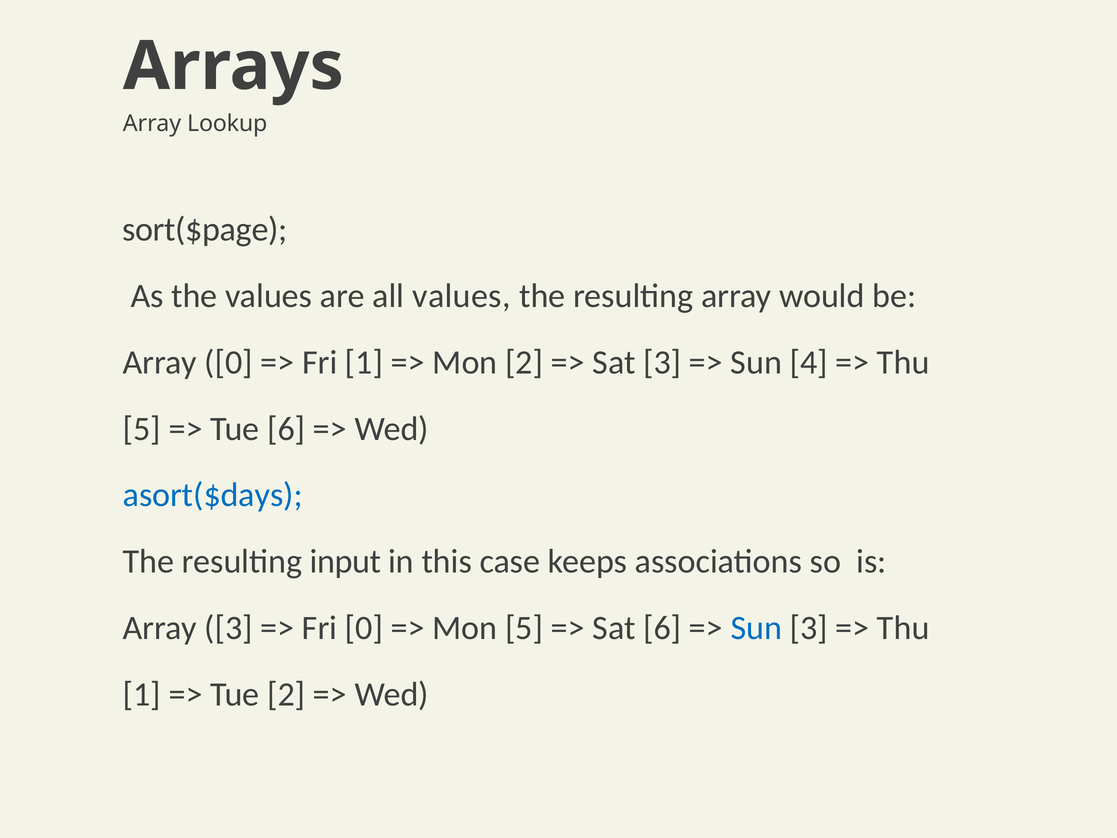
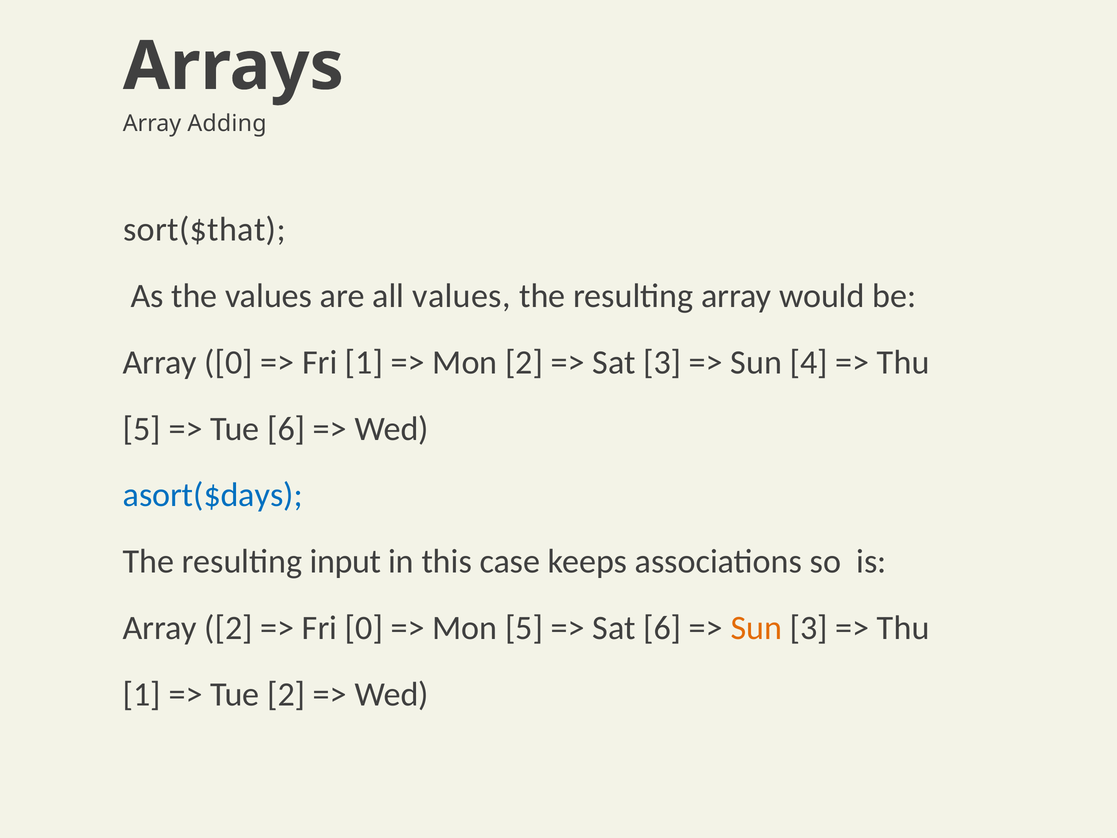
Lookup: Lookup -> Adding (227, 124)
sort($page: sort($page -> sort($that (204, 230)
Array 3: 3 -> 2 (229, 628)
Sun colour: blue -> orange (756, 628)
